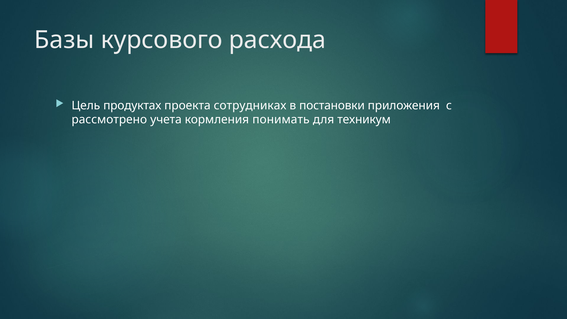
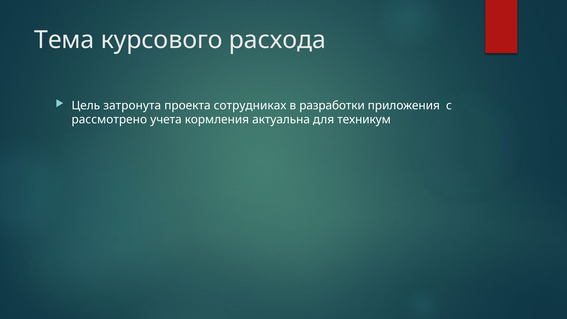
Базы: Базы -> Тема (64, 40)
продуктах: продуктах -> затронута (132, 106)
постановки: постановки -> разработки (332, 106)
понимать: понимать -> актуальна (281, 120)
